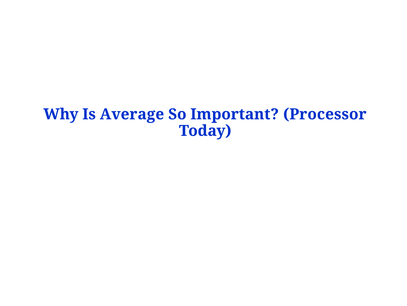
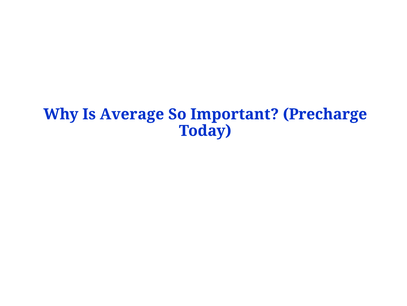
Processor: Processor -> Precharge (325, 114)
